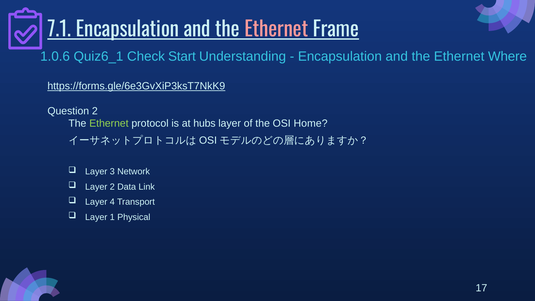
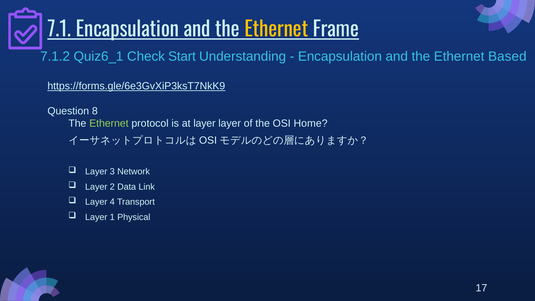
Ethernet colour: pink -> yellow (276, 29)
1.0.6: 1.0.6 -> 7.1.2 (55, 56)
Where: Where -> Based (507, 56)
Question 2: 2 -> 8 (95, 111)
at hubs: hubs -> layer (204, 124)
